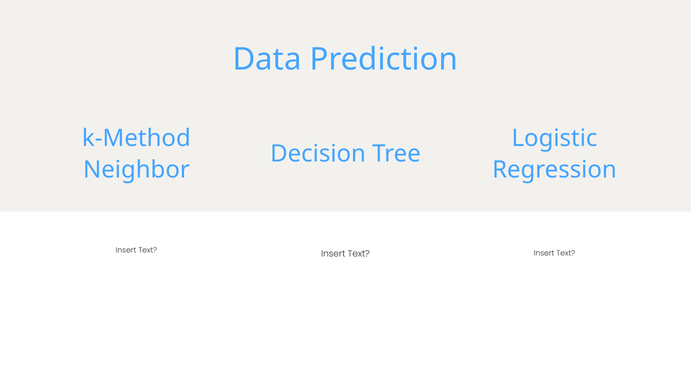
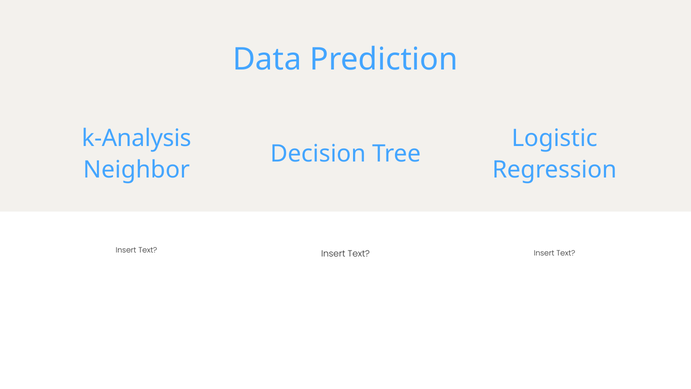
k-Method: k-Method -> k-Analysis (137, 138)
